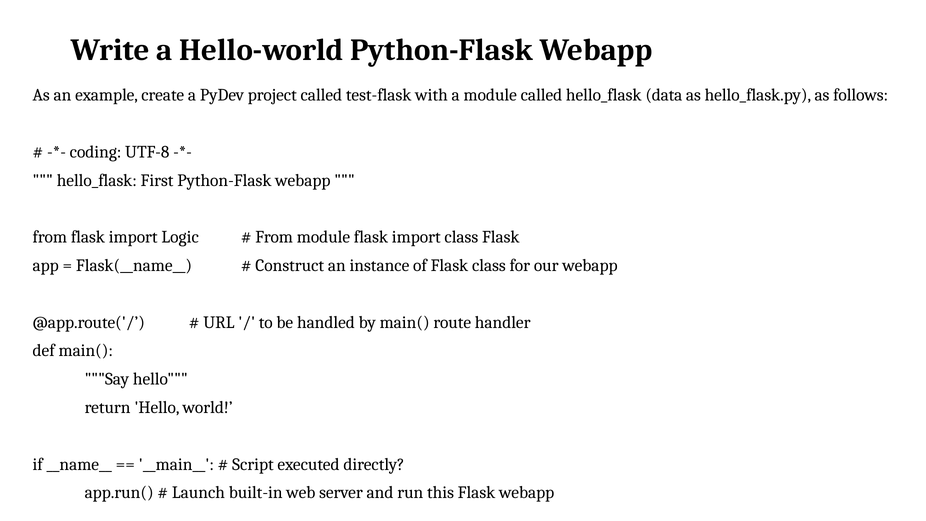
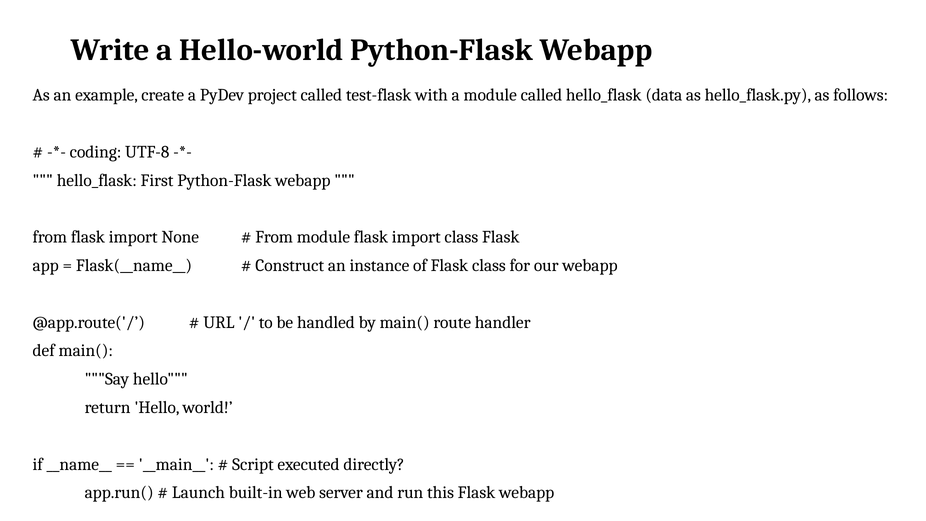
Logic: Logic -> None (180, 237)
